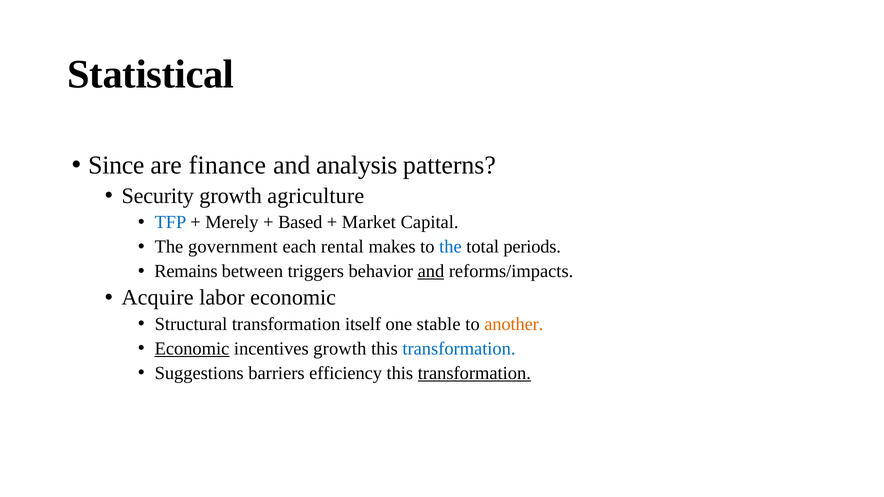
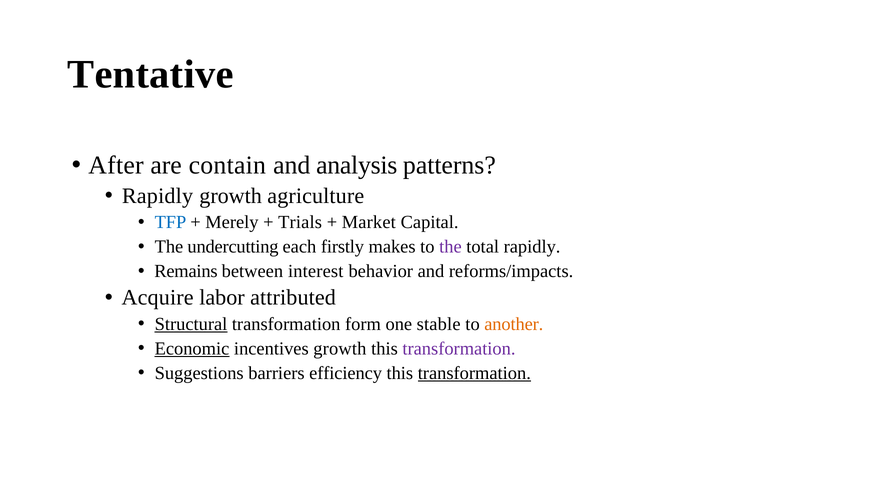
Statistical: Statistical -> Tentative (150, 74)
Since: Since -> After (116, 165)
finance: finance -> contain (227, 165)
Security: Security -> Rapidly (158, 196)
Based: Based -> Trials (300, 222)
government: government -> undercutting (233, 247)
rental: rental -> firstly (343, 247)
the colour: blue -> purple (450, 247)
total periods: periods -> rapidly (532, 247)
triggers: triggers -> interest (316, 271)
and underline: present -> none (431, 271)
labor economic: economic -> attributed (293, 298)
Structural underline: none -> present (191, 324)
itself: itself -> form (363, 324)
transformation colour: blue -> purple (459, 349)
